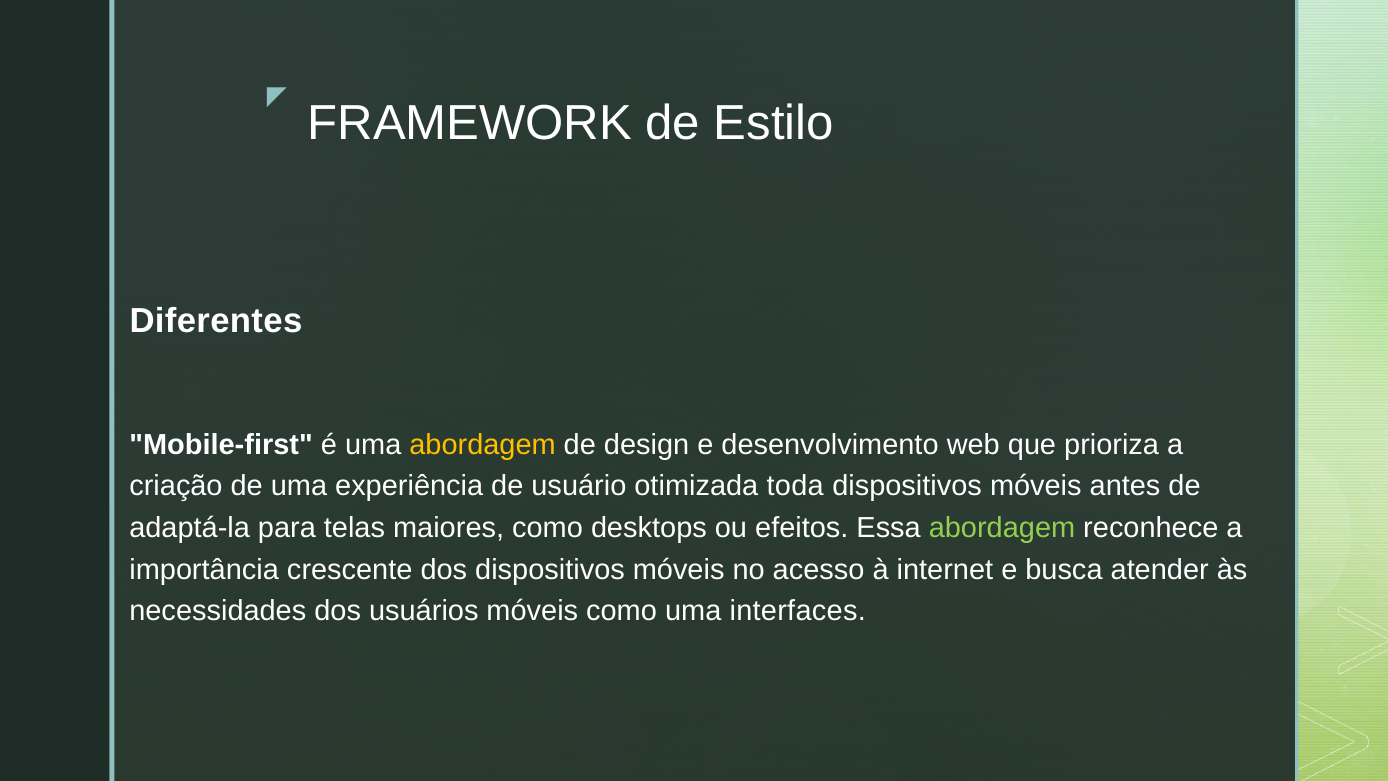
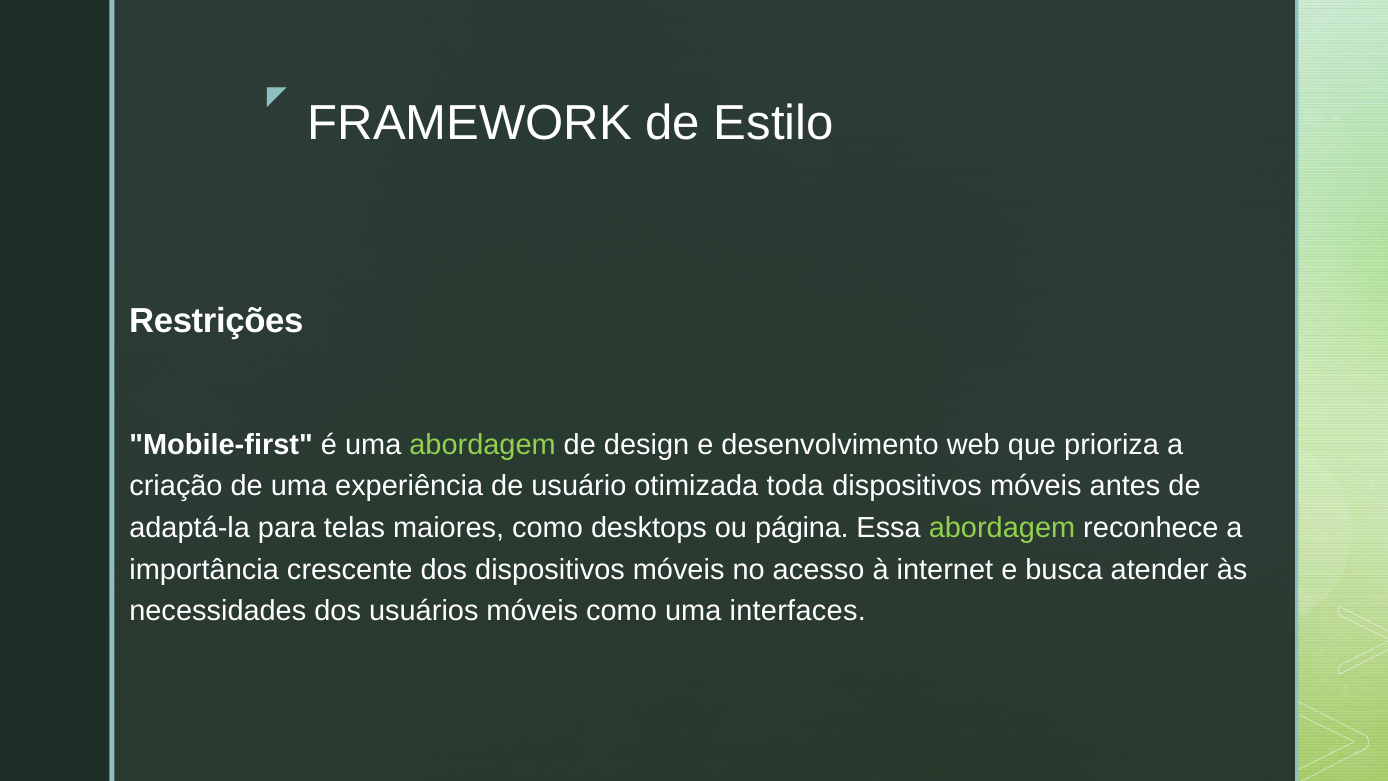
Diferentes: Diferentes -> Restrições (216, 321)
abordagem colour: yellow -> light green (483, 445)
efeitos: efeitos -> página (802, 528)
